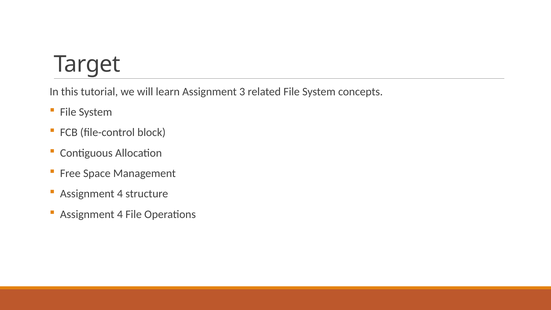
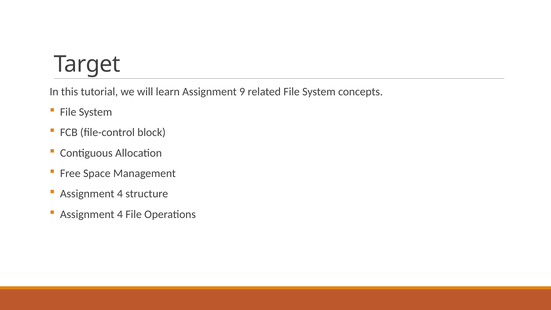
3: 3 -> 9 (242, 92)
